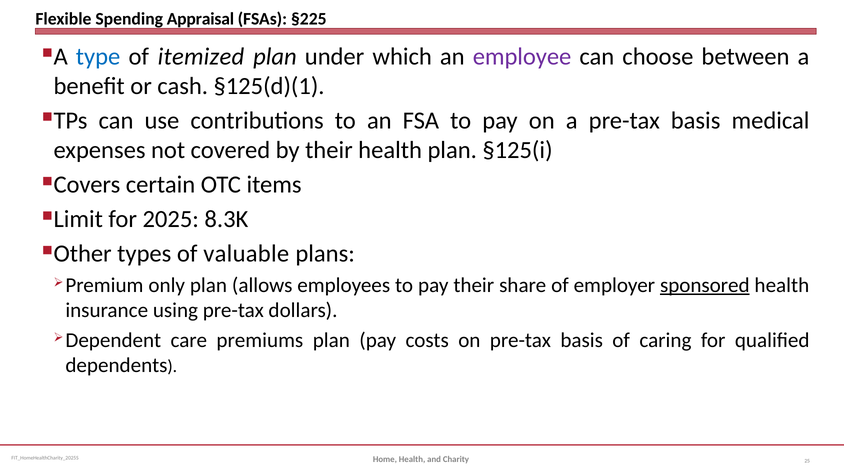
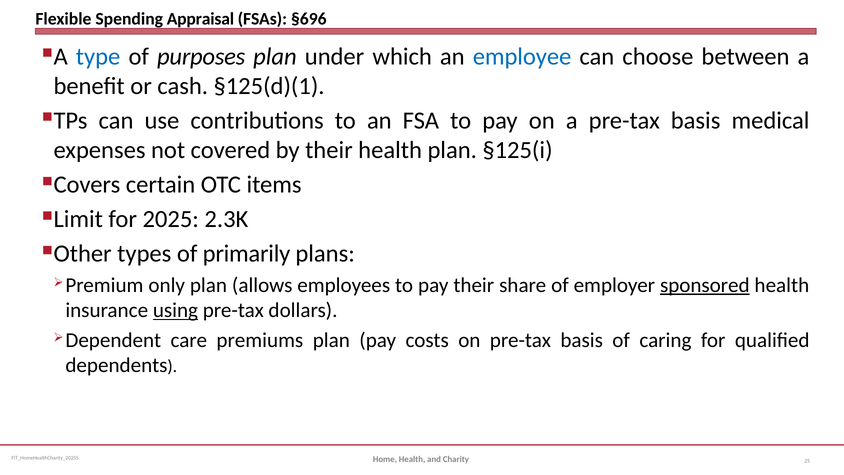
§225: §225 -> §696 (309, 19)
itemized: itemized -> purposes (201, 57)
employee colour: purple -> blue (522, 57)
8.3K: 8.3K -> 2.3K (226, 219)
valuable: valuable -> primarily (246, 254)
using underline: none -> present (175, 310)
